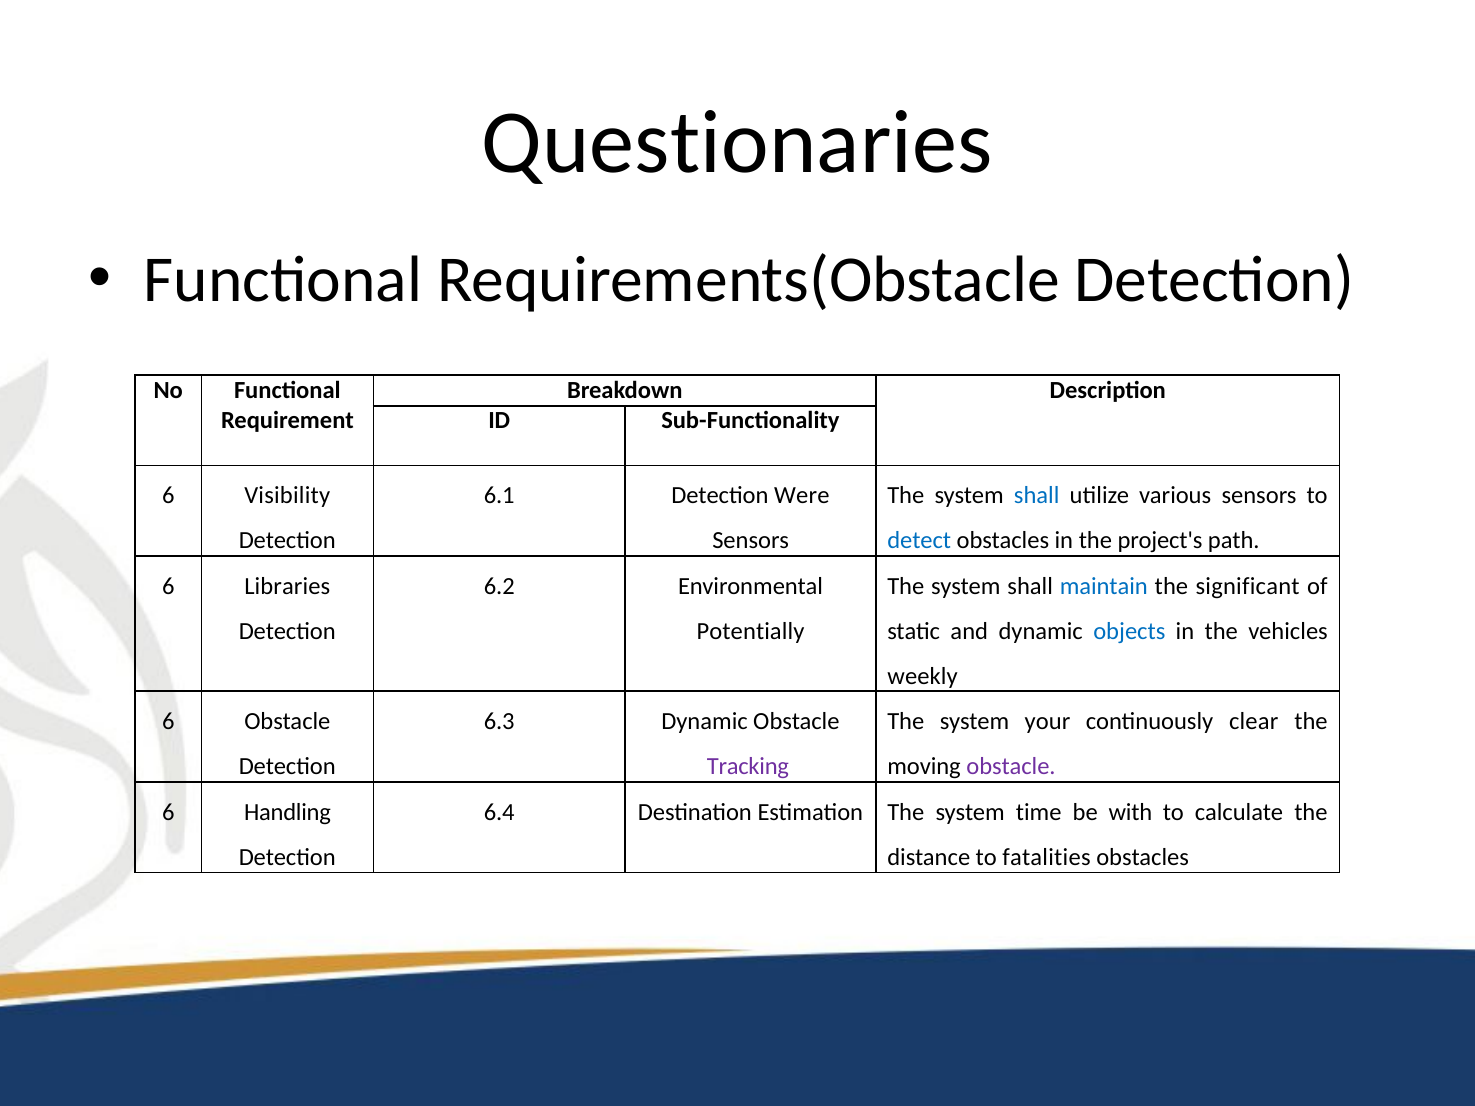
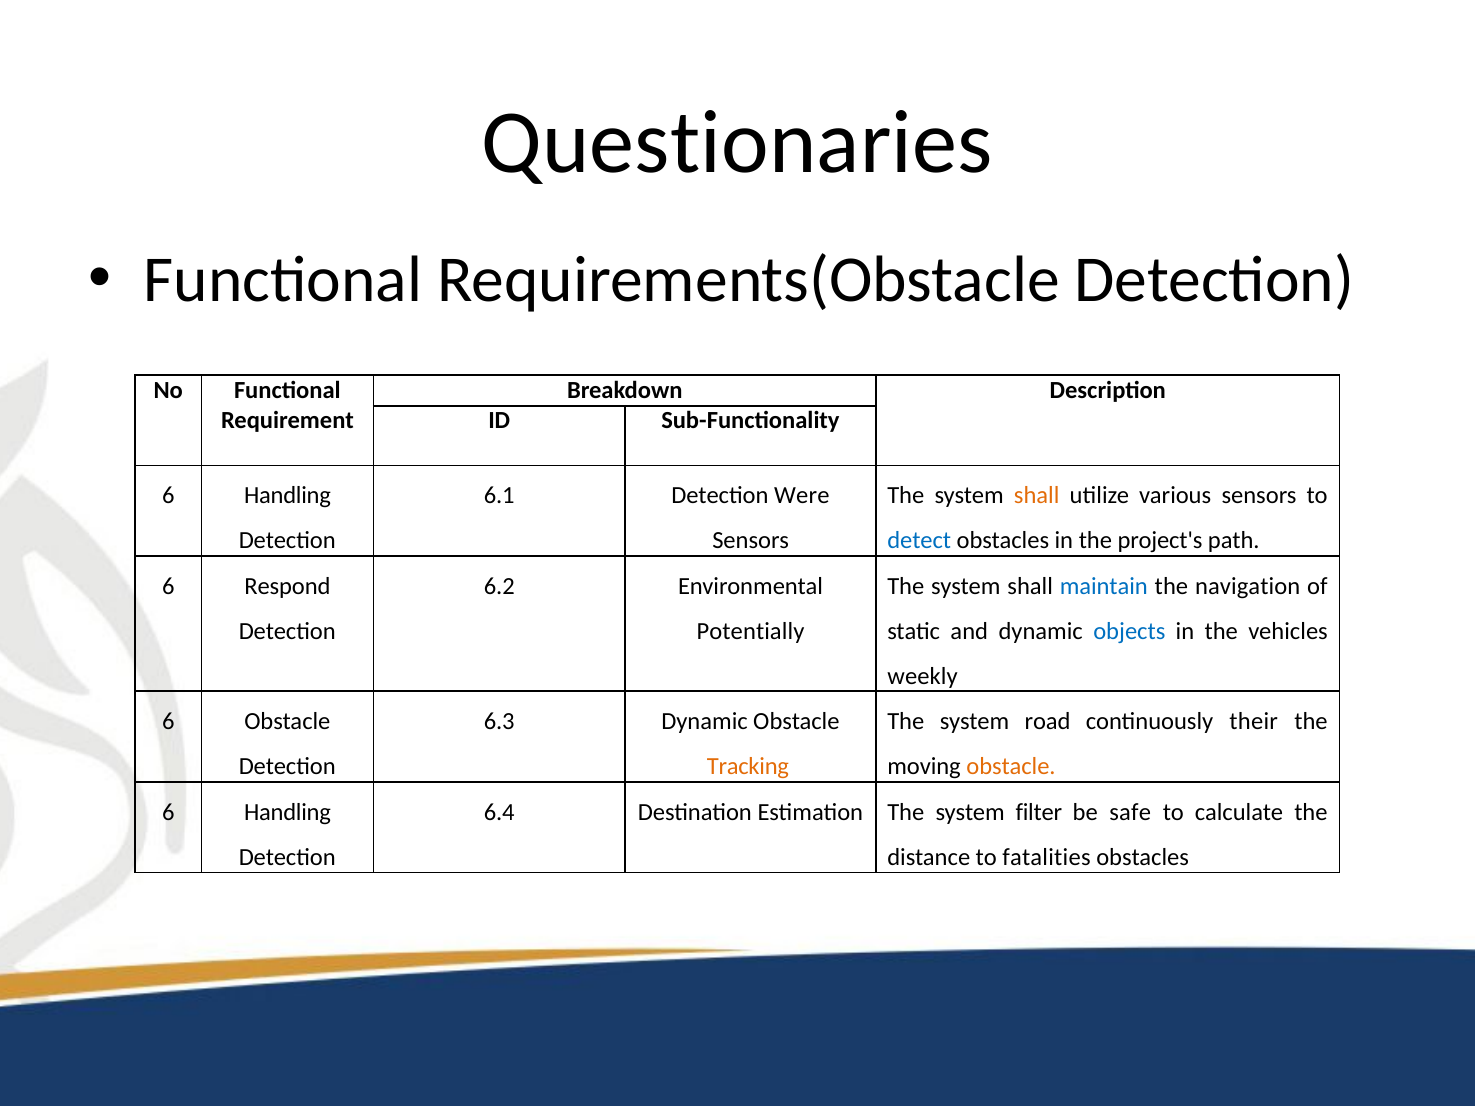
Visibility: Visibility -> Handling (287, 496)
shall colour: blue -> orange (1037, 496)
Libraries: Libraries -> Respond (287, 586)
significant: significant -> navigation (1248, 586)
your: your -> road (1048, 722)
clear: clear -> their (1254, 722)
Tracking colour: purple -> orange (748, 767)
obstacle colour: purple -> orange (1011, 767)
time: time -> filter (1039, 812)
with: with -> safe (1130, 812)
